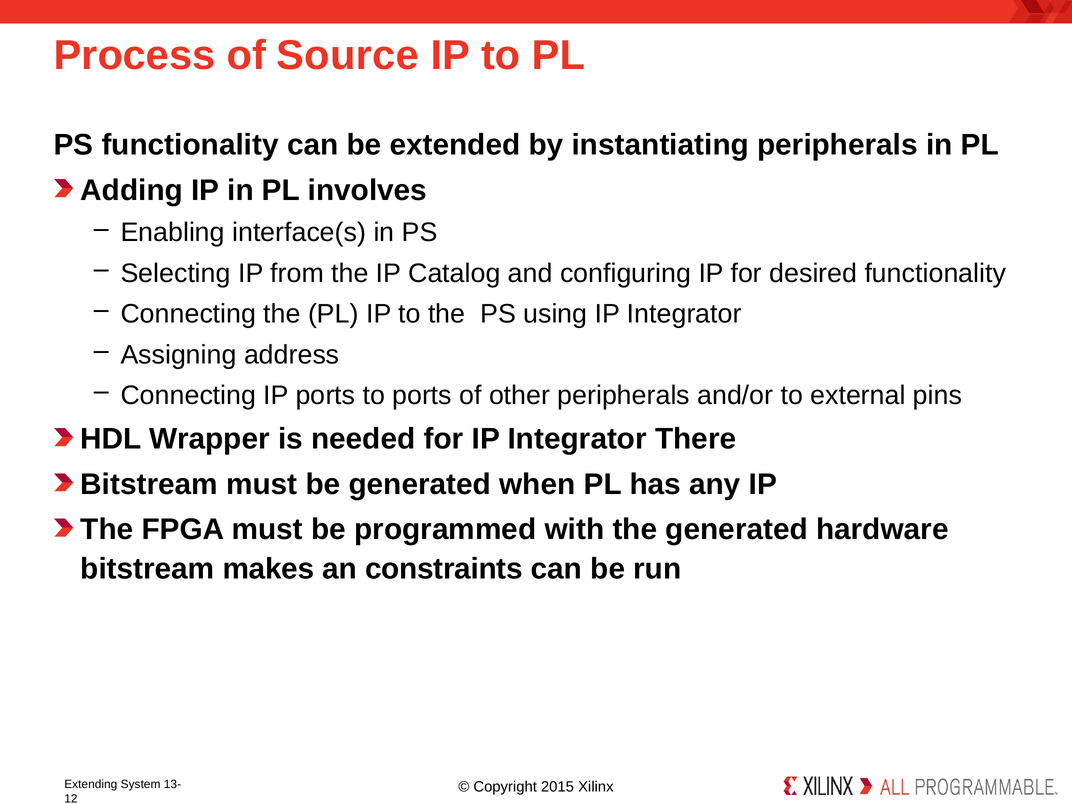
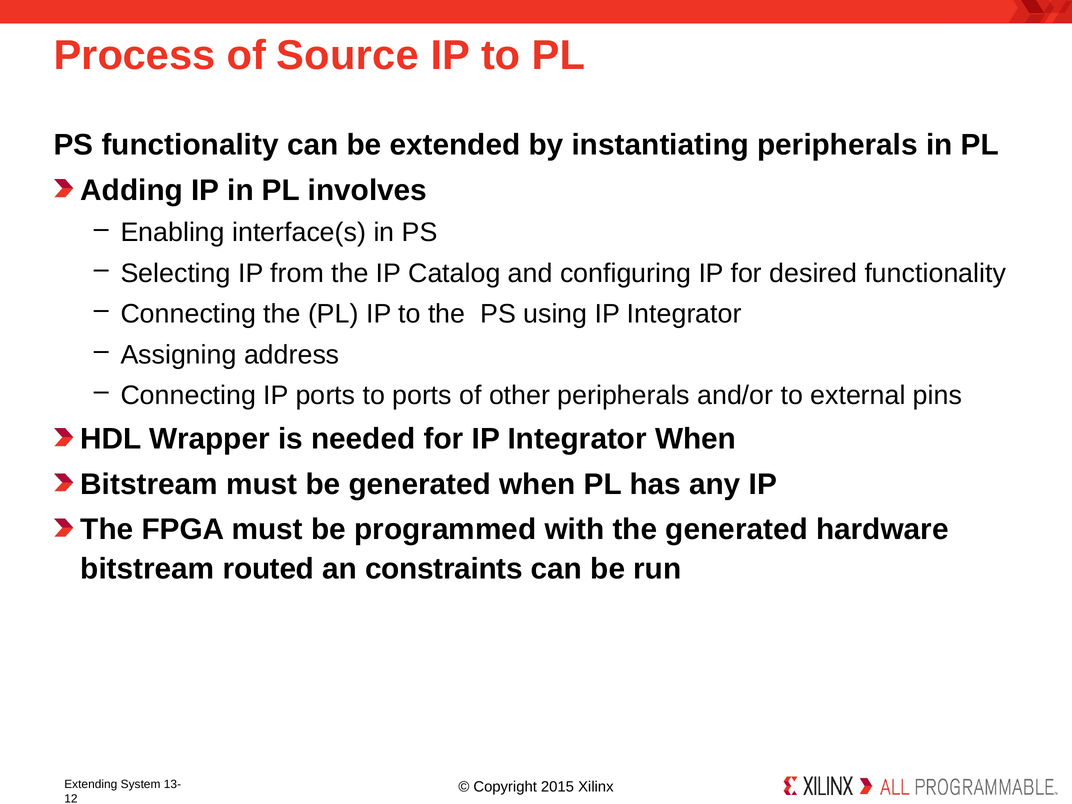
Integrator There: There -> When (696, 439)
makes: makes -> routed (268, 569)
